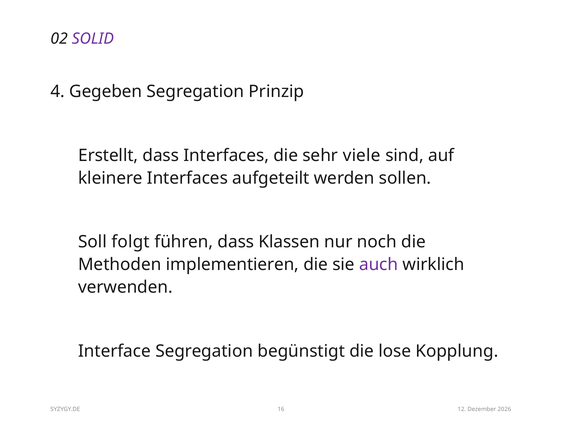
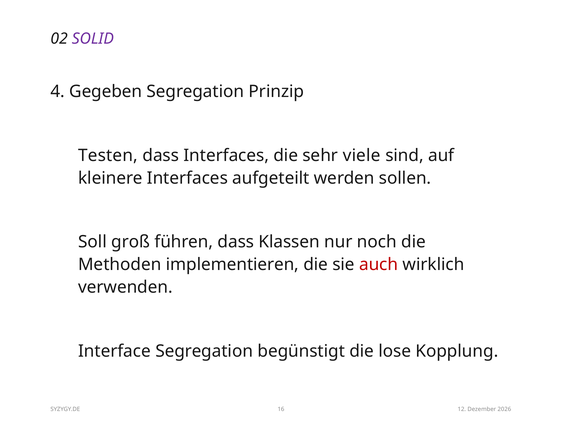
Erstellt: Erstellt -> Testen (108, 156)
folgt: folgt -> groß (131, 242)
auch colour: purple -> red (379, 265)
